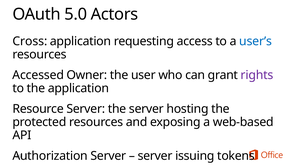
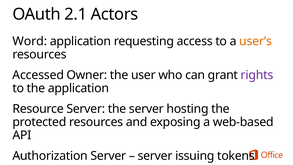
5.0: 5.0 -> 2.1 (76, 14)
Cross: Cross -> Word (30, 41)
user’s colour: blue -> orange (256, 41)
